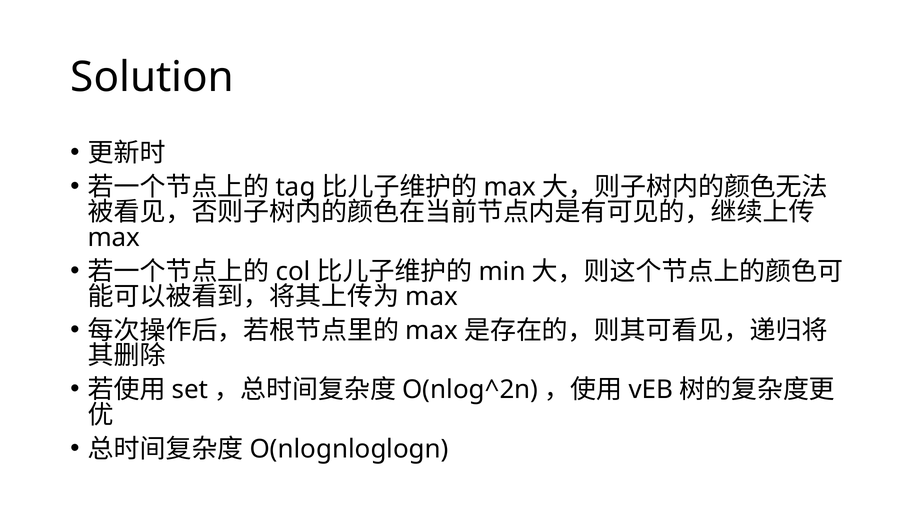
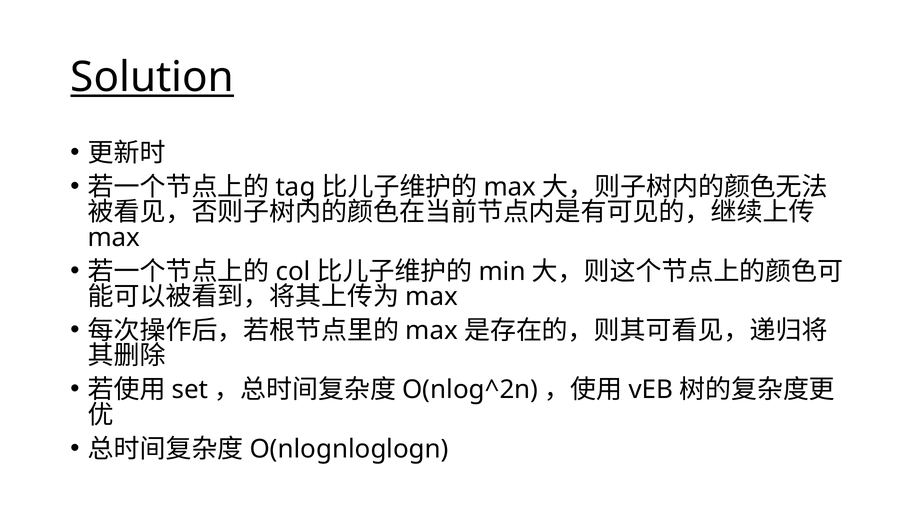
Solution underline: none -> present (152, 78)
